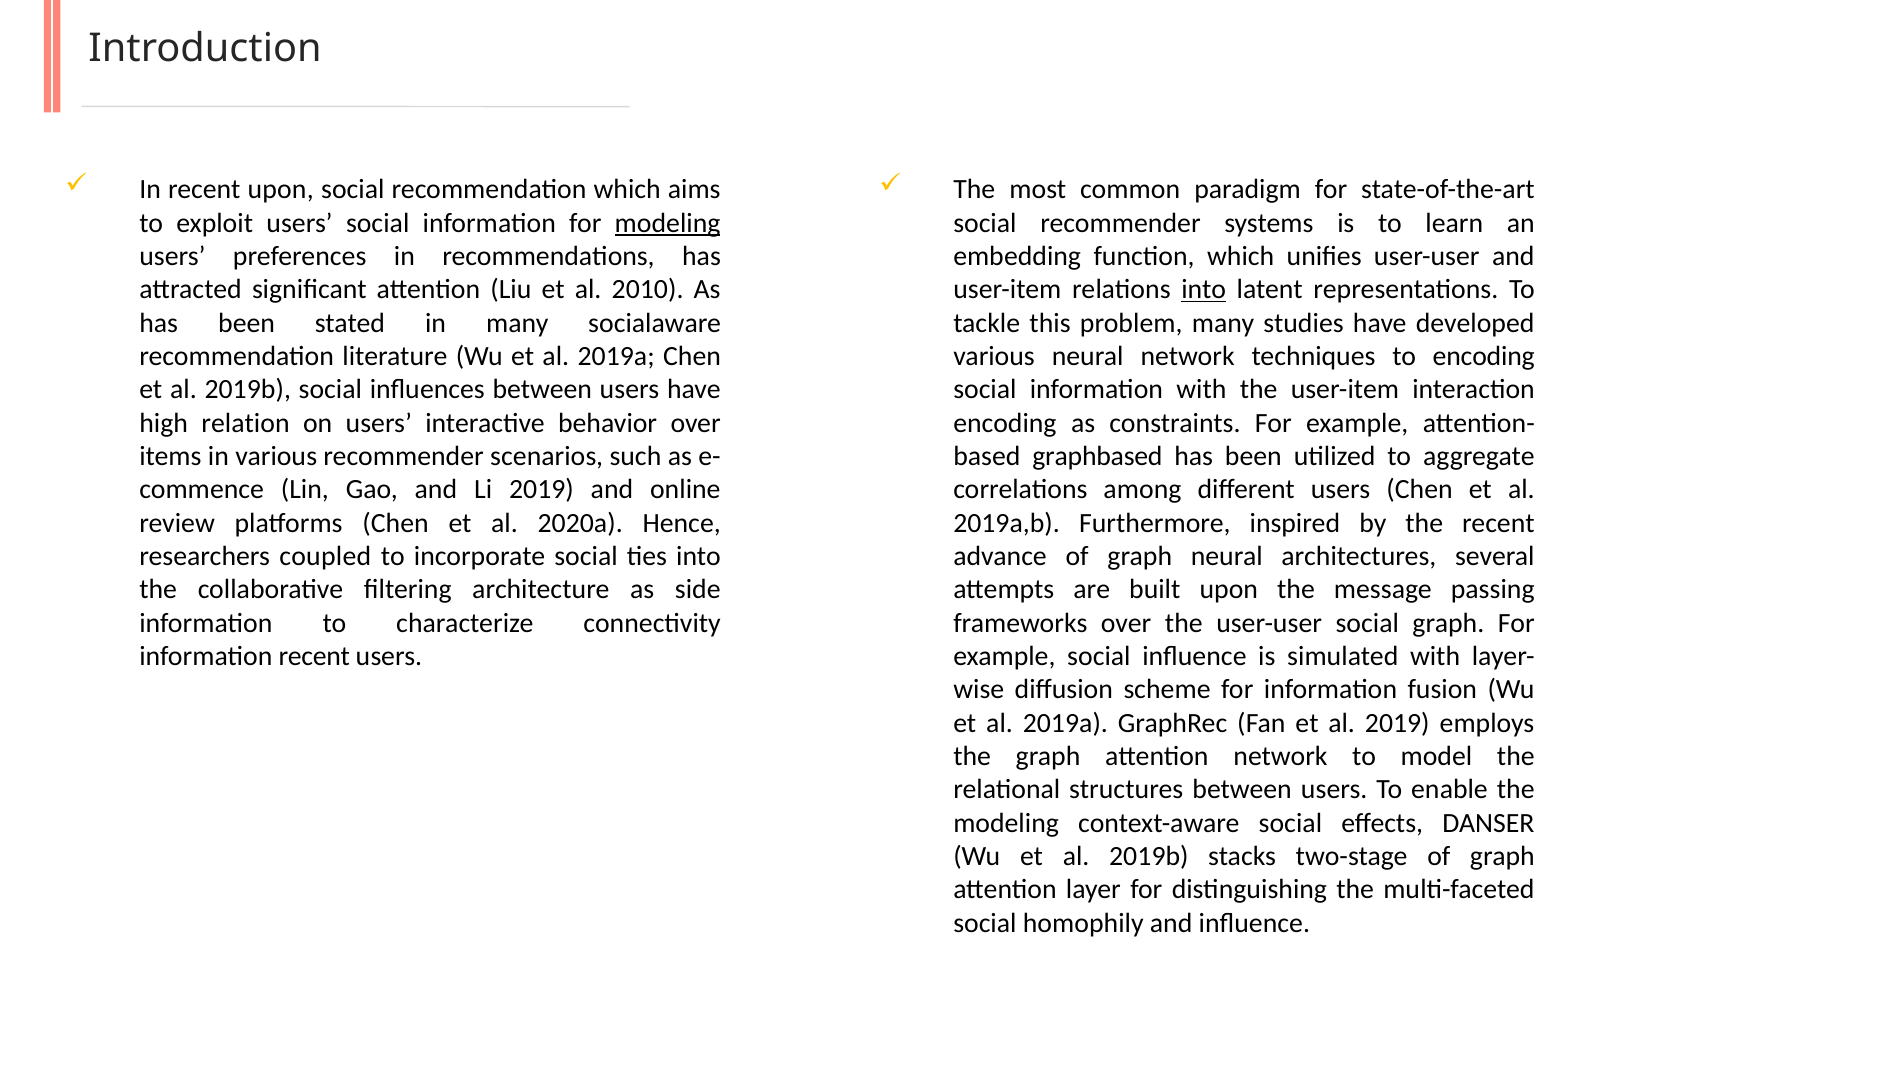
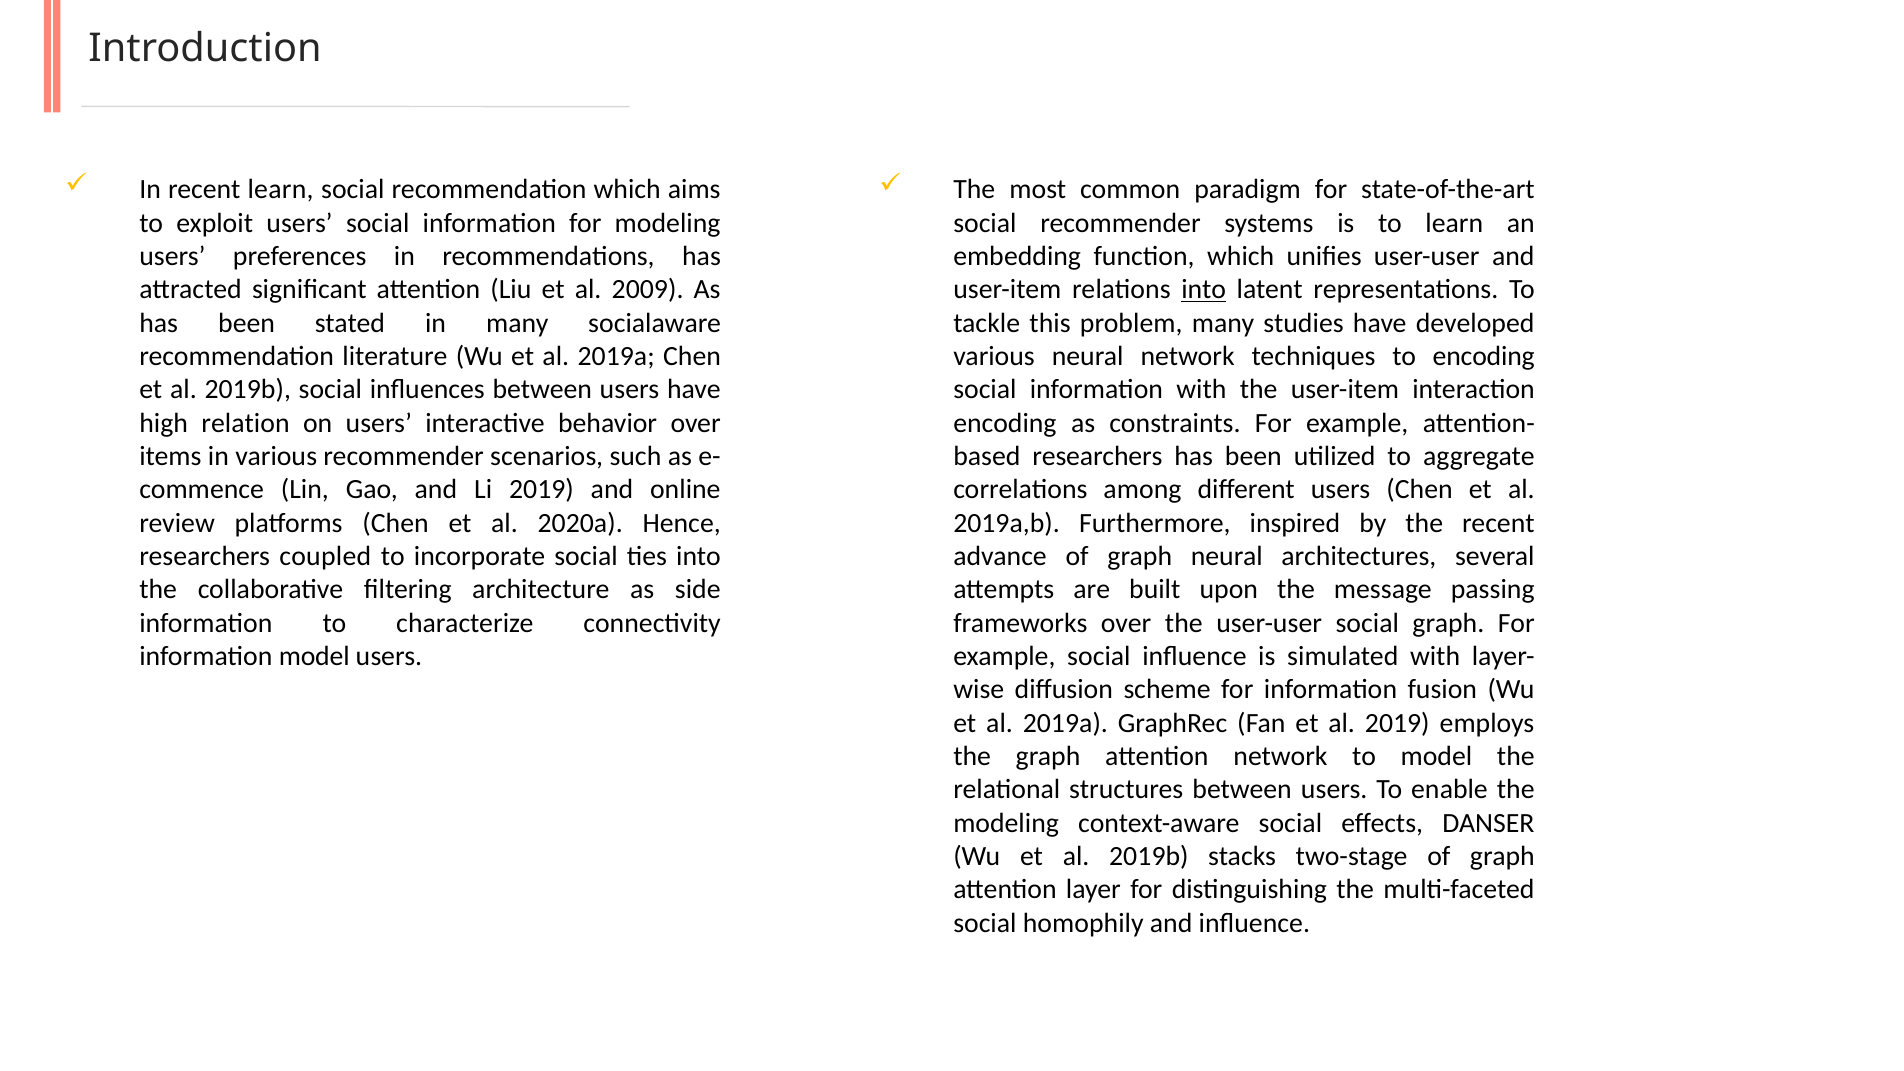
recent upon: upon -> learn (281, 190)
modeling underline: present -> none (668, 223)
2010: 2010 -> 2009 (648, 290)
graphbased: graphbased -> researchers (1097, 456)
information recent: recent -> model (314, 656)
